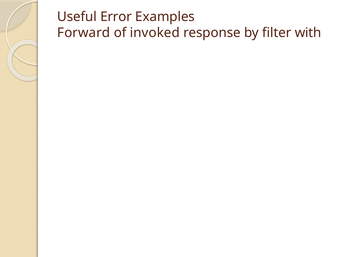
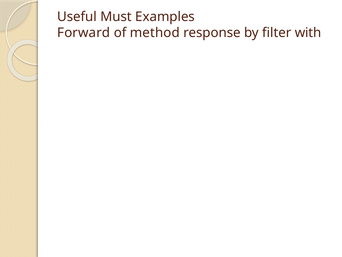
Error: Error -> Must (116, 17)
invoked: invoked -> method (155, 33)
